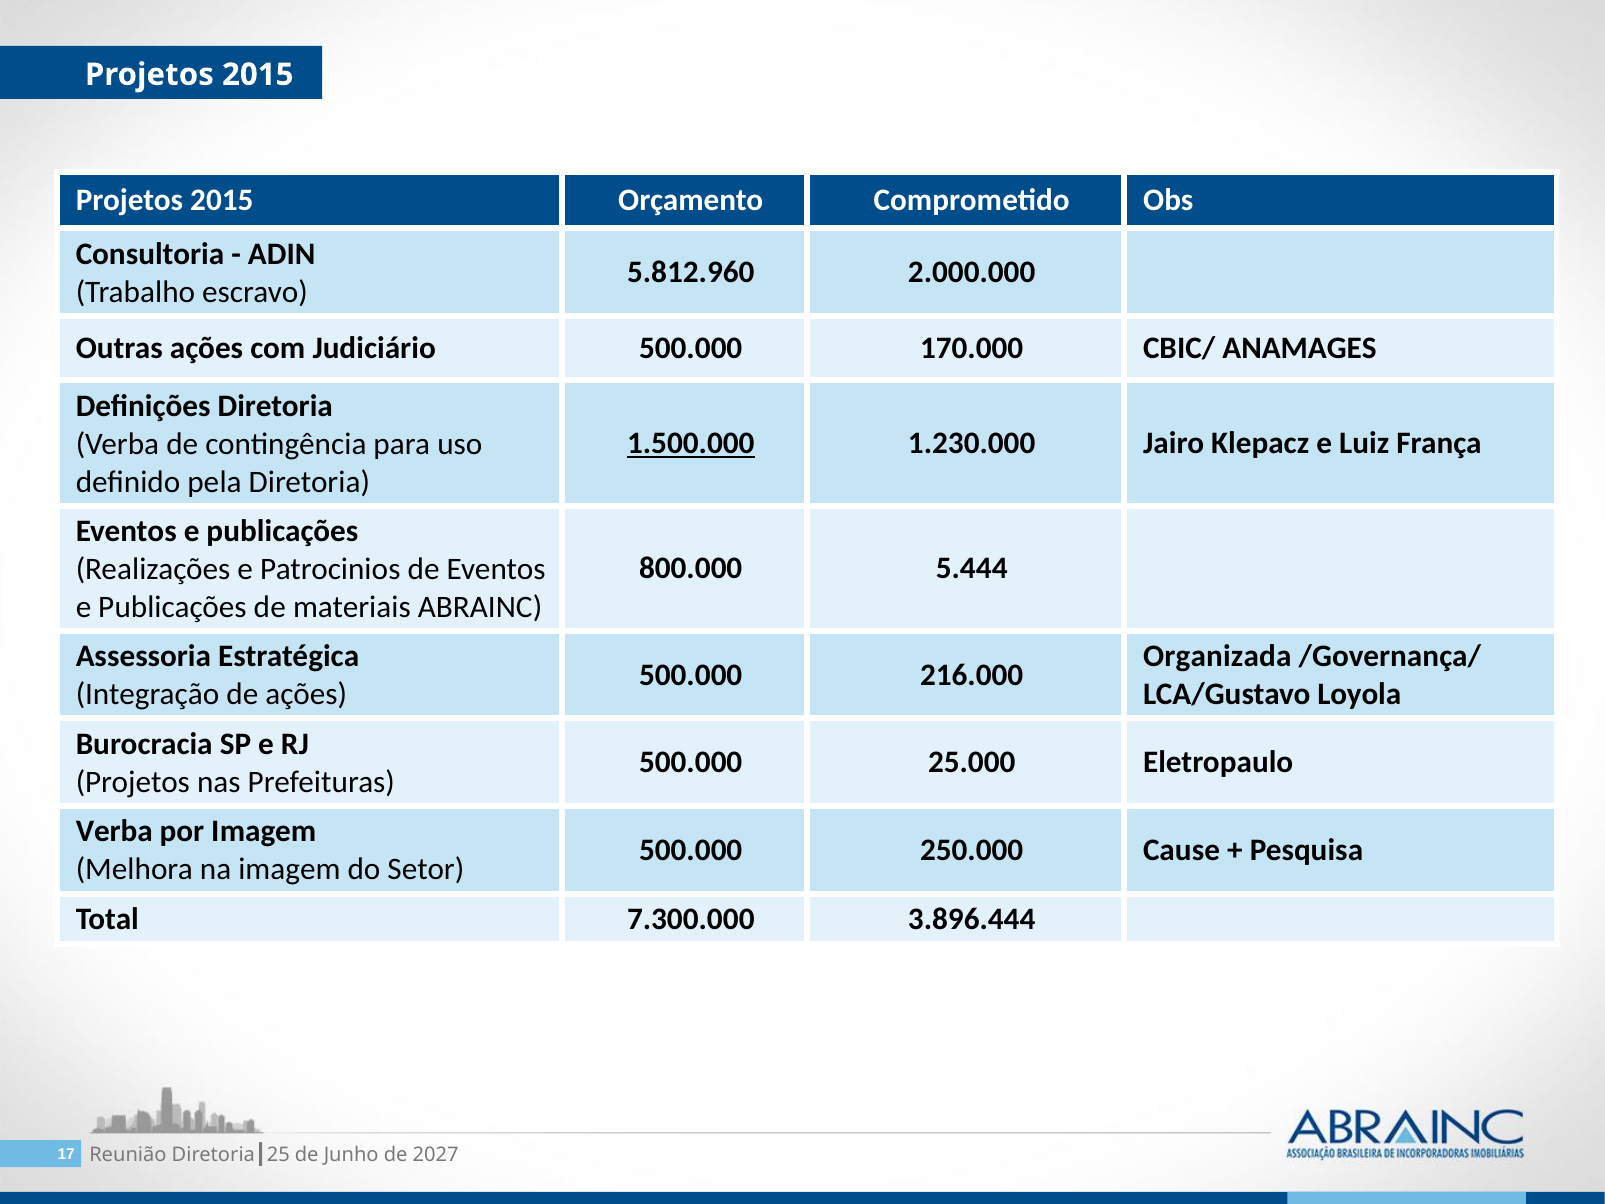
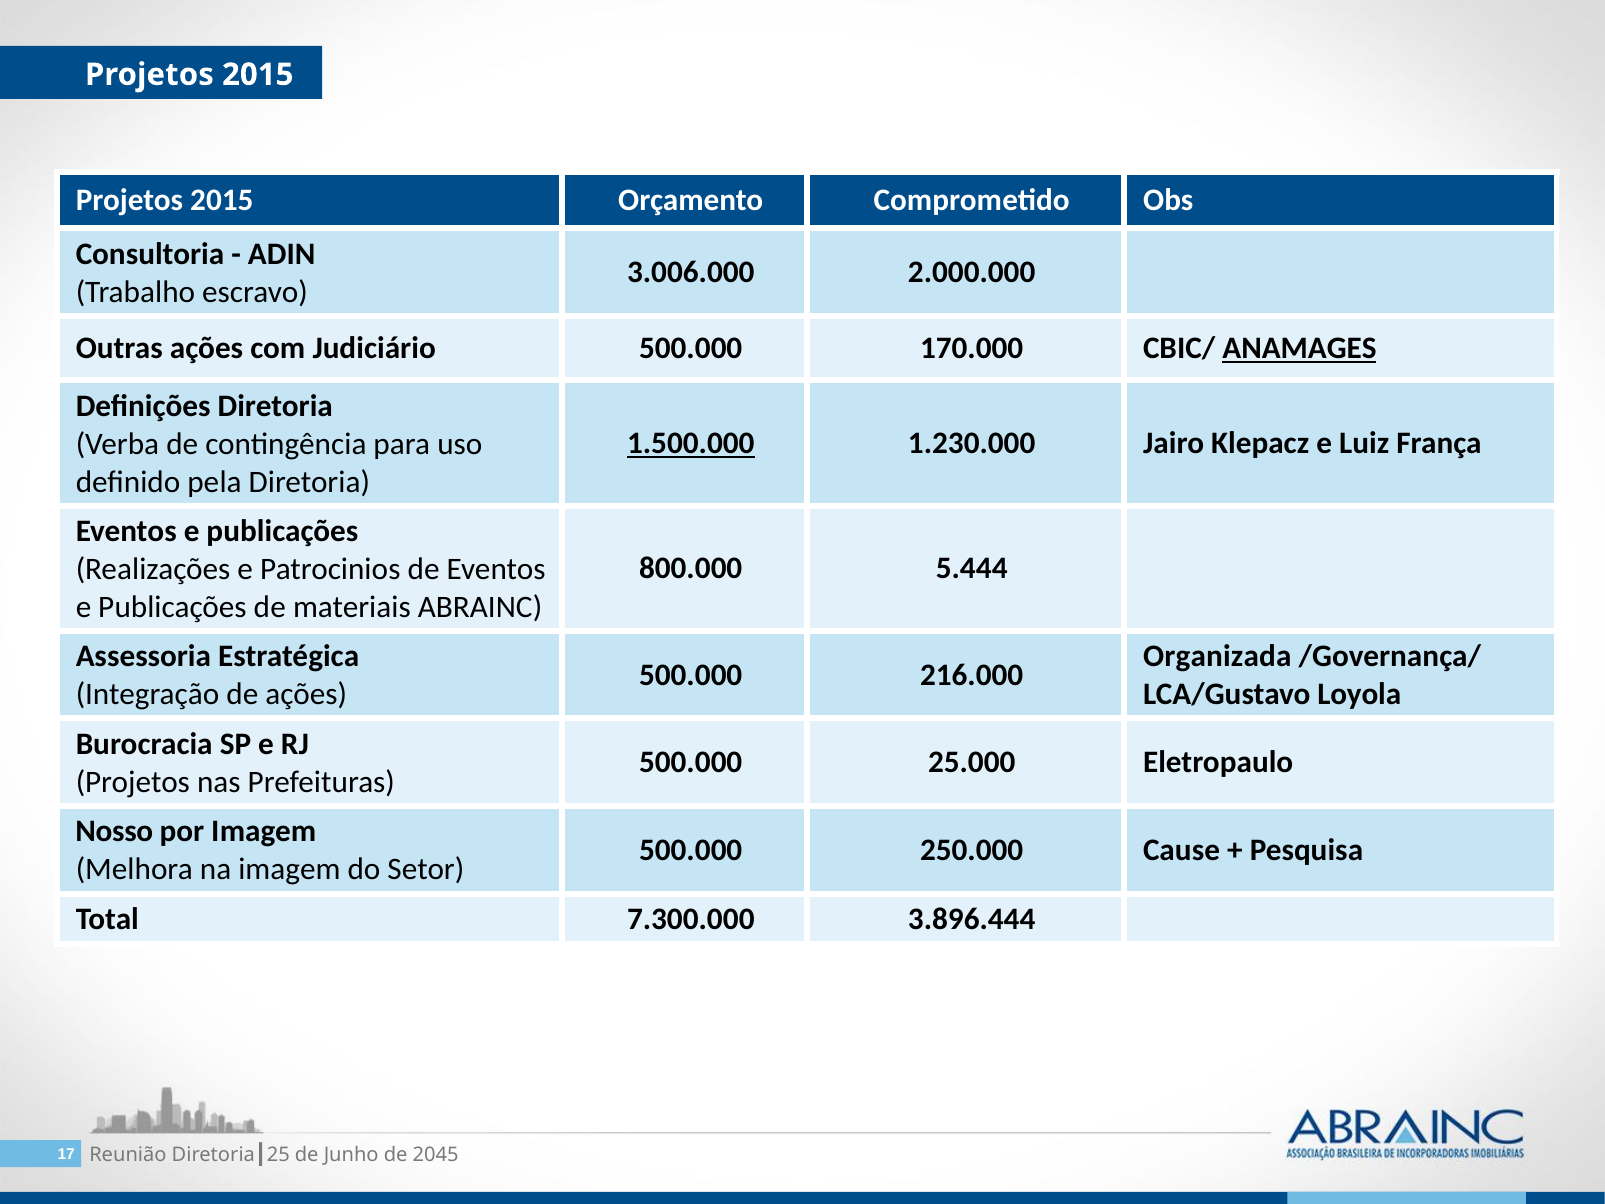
5.812.960: 5.812.960 -> 3.006.000 (691, 273)
ANAMAGES underline: none -> present (1299, 349)
Verba: Verba -> Nosso (114, 832)
2027: 2027 -> 2045 (436, 1155)
